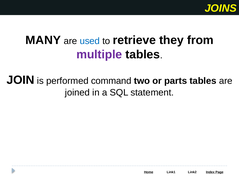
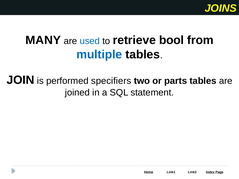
they: they -> bool (172, 40)
multiple colour: purple -> blue (99, 55)
command: command -> specifiers (111, 81)
